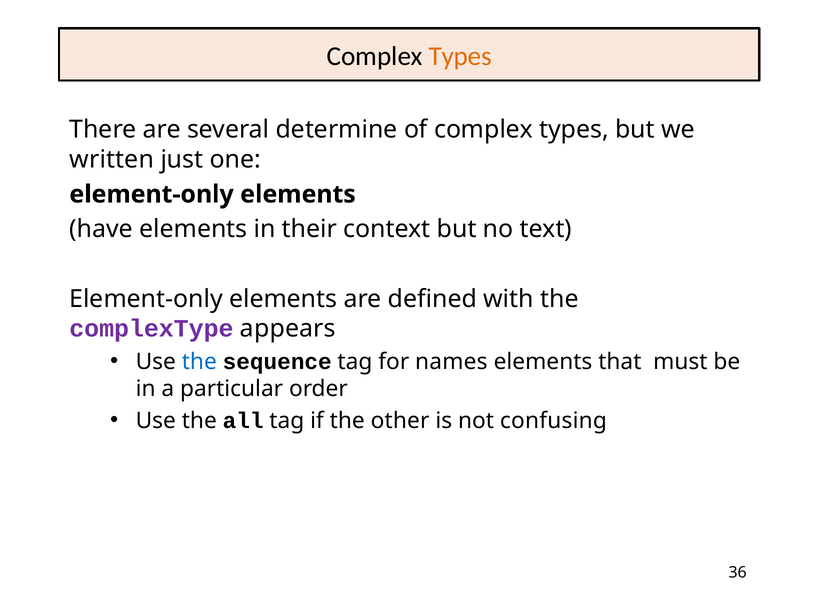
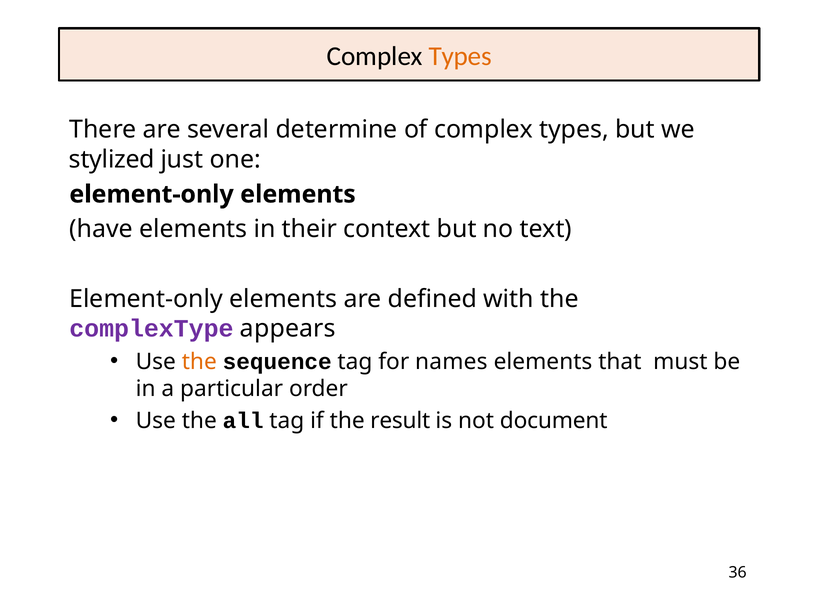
written: written -> stylized (112, 159)
the colour: blue -> orange (199, 362)
other: other -> result (400, 421)
confusing: confusing -> document (554, 421)
